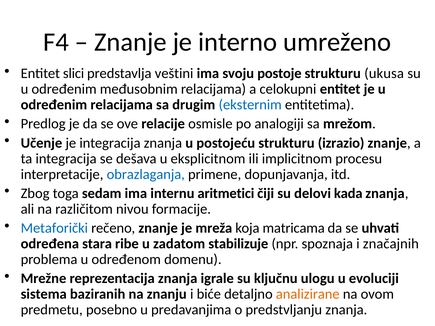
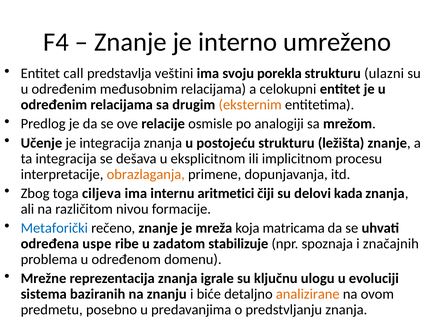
slici: slici -> call (73, 74)
postoje: postoje -> porekla (279, 74)
ukusa: ukusa -> ulazni (384, 74)
eksternim colour: blue -> orange (250, 105)
izrazio: izrazio -> ležišta (341, 143)
obrazlaganja colour: blue -> orange (146, 174)
sedam: sedam -> ciljeva (102, 194)
stara: stara -> uspe (97, 244)
